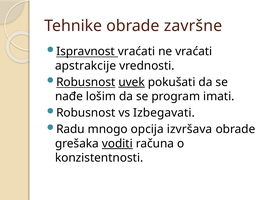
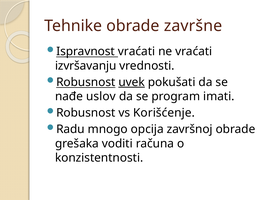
apstrakcije: apstrakcije -> izvršavanju (86, 66)
lošim: lošim -> uslov (101, 96)
Izbegavati: Izbegavati -> Korišćenje (164, 113)
izvršava: izvršava -> završnoj (190, 129)
voditi underline: present -> none (117, 143)
